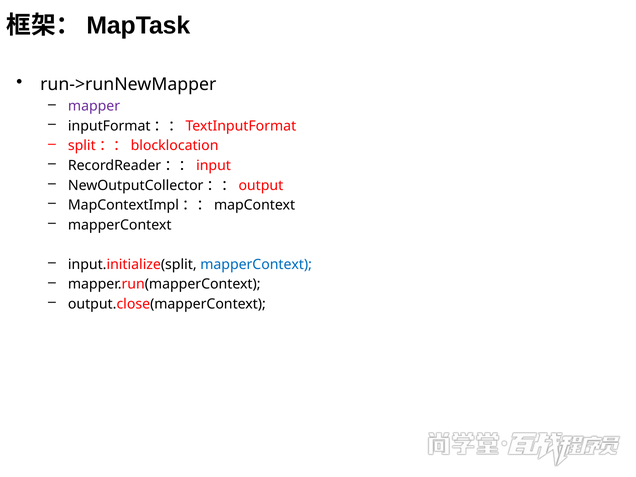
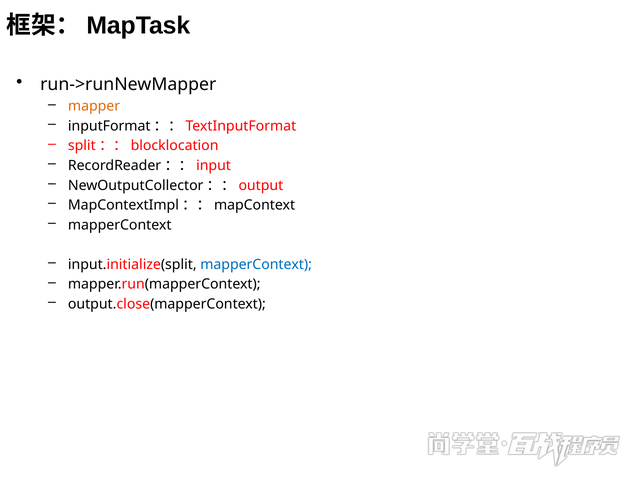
mapper colour: purple -> orange (94, 106)
